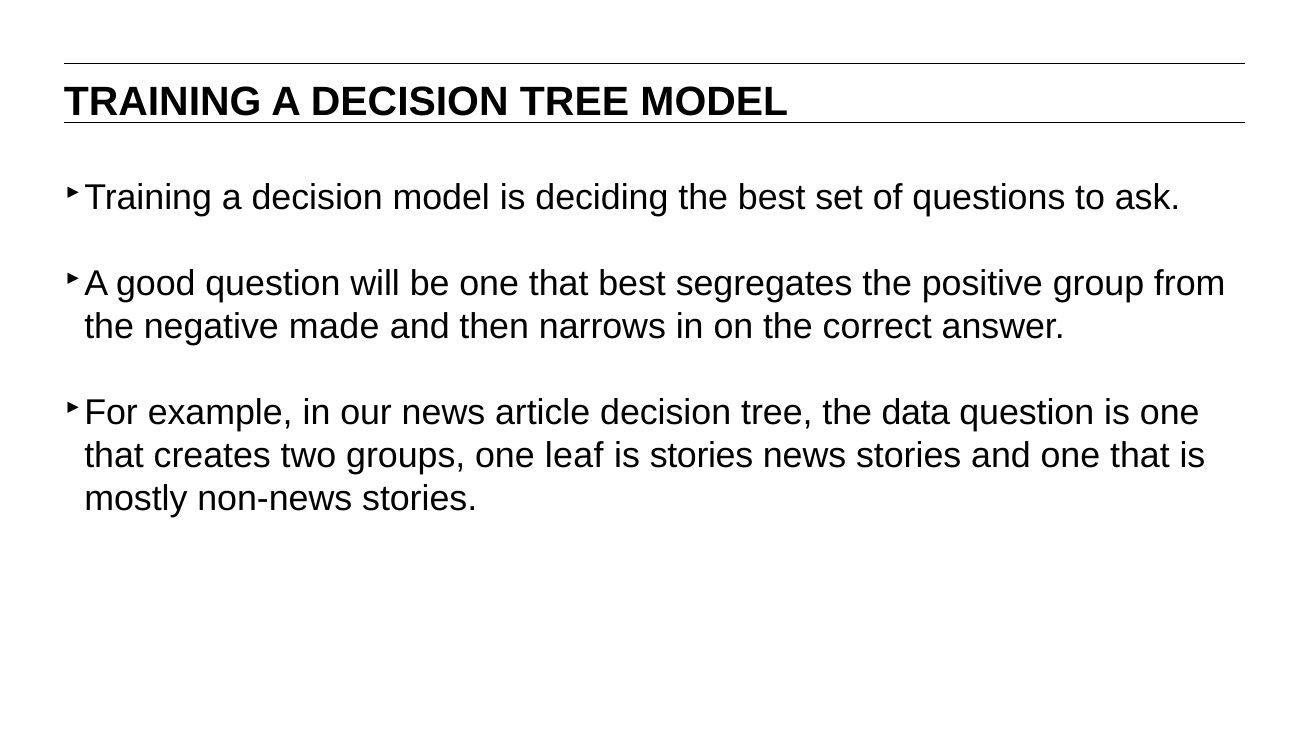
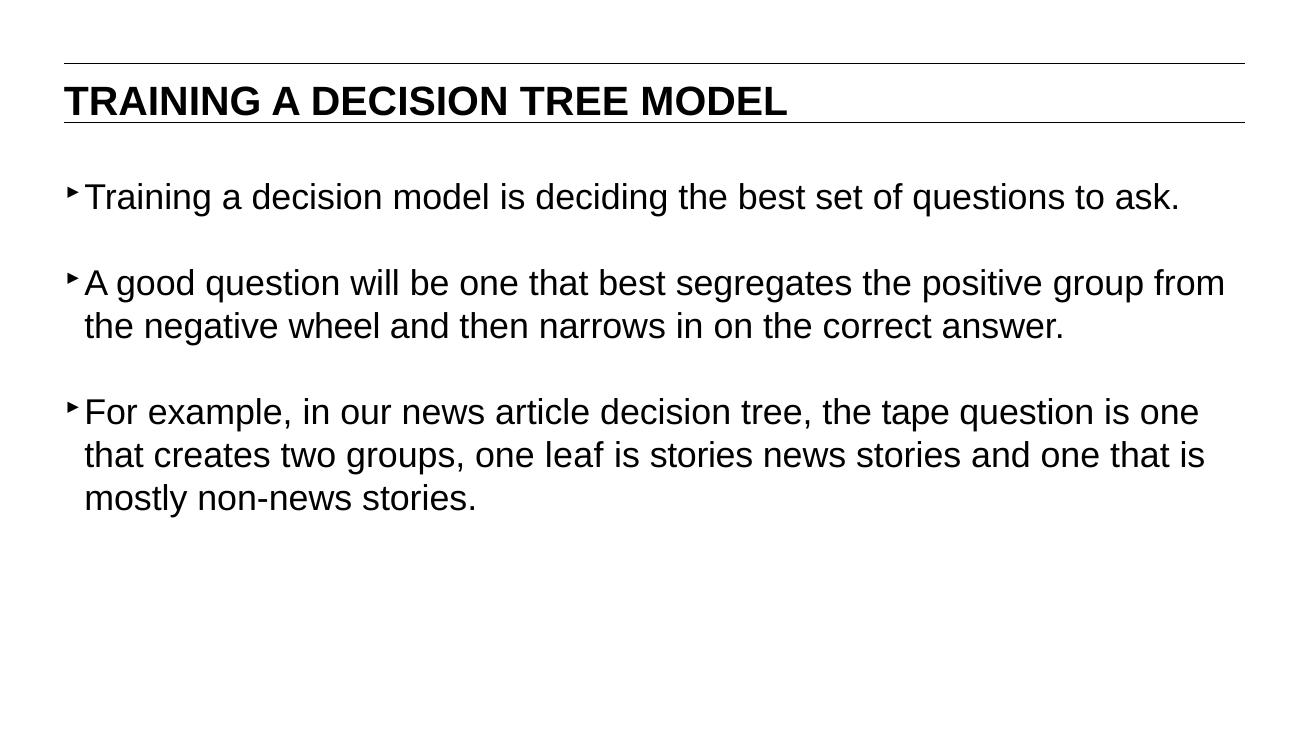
made: made -> wheel (335, 327)
data: data -> tape (916, 413)
